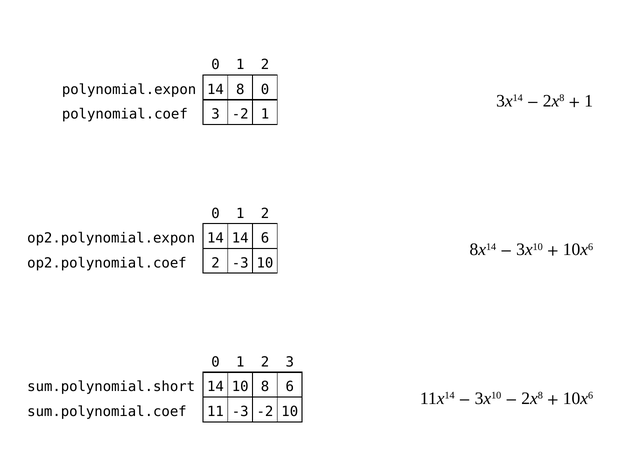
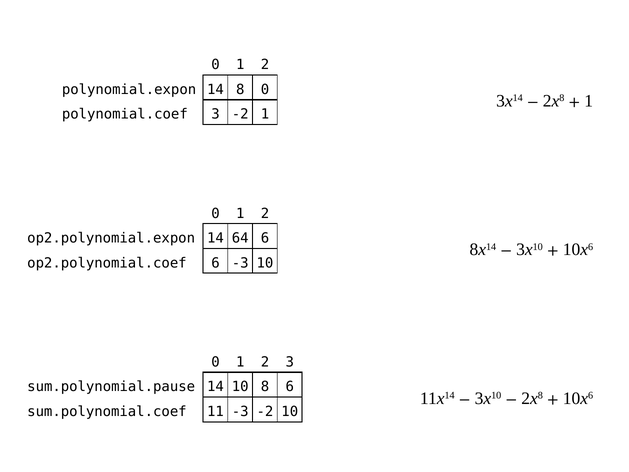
14 14: 14 -> 64 (240, 238)
op2.polynomial.coef 2: 2 -> 6 (215, 263)
sum.polynomial.short: sum.polynomial.short -> sum.polynomial.pause (111, 387)
